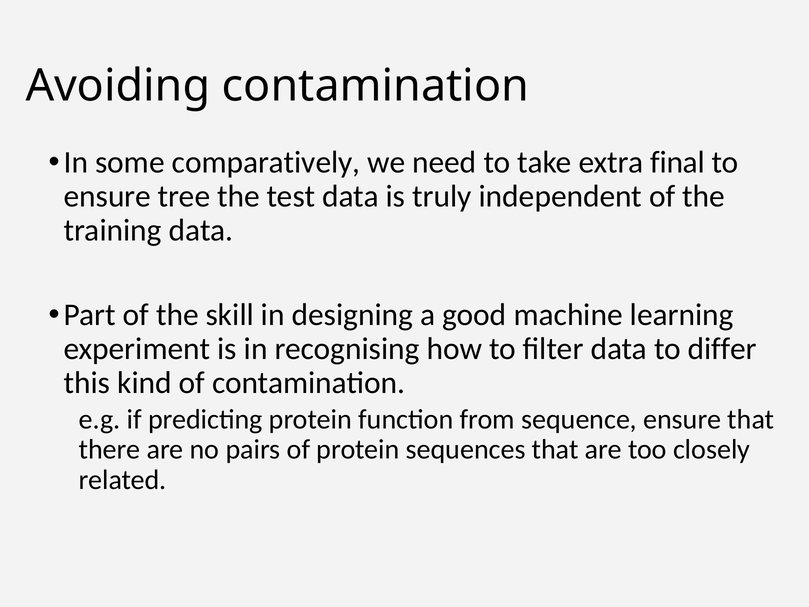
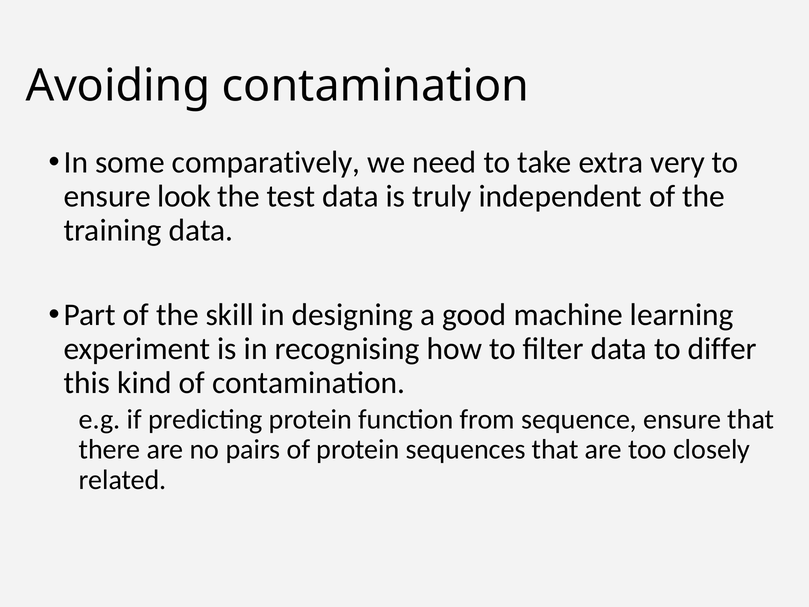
final: final -> very (678, 162)
tree: tree -> look (184, 196)
